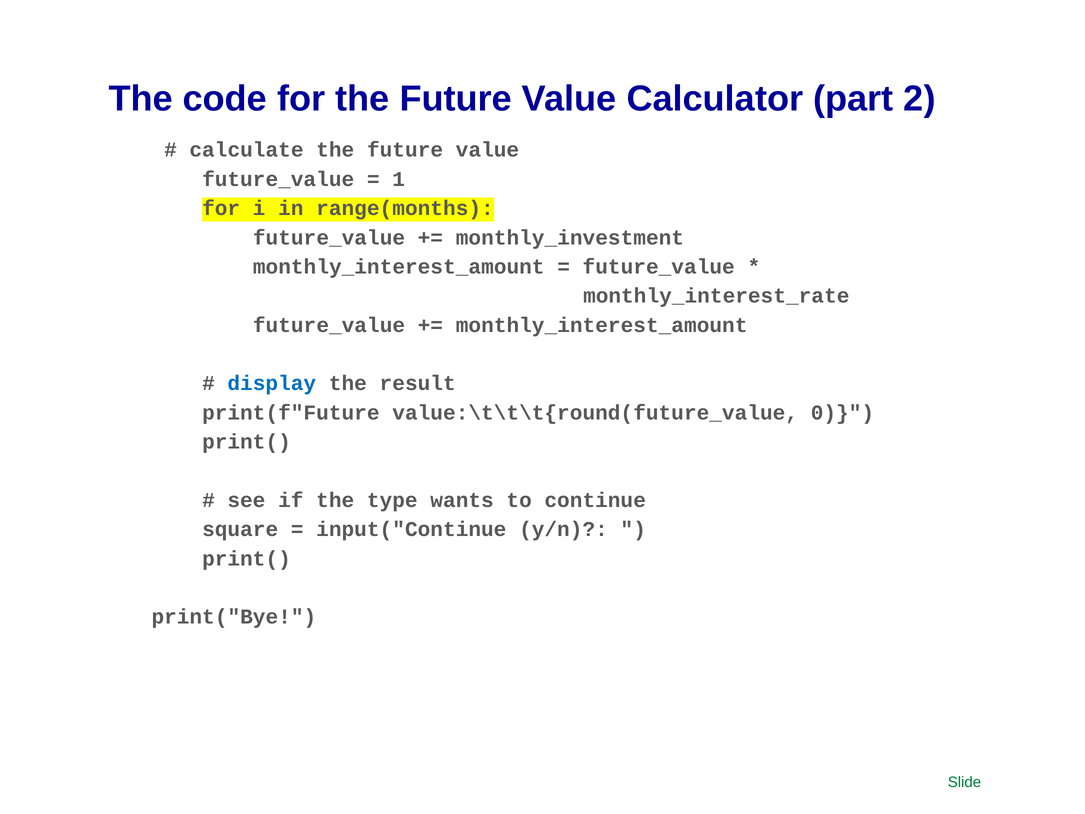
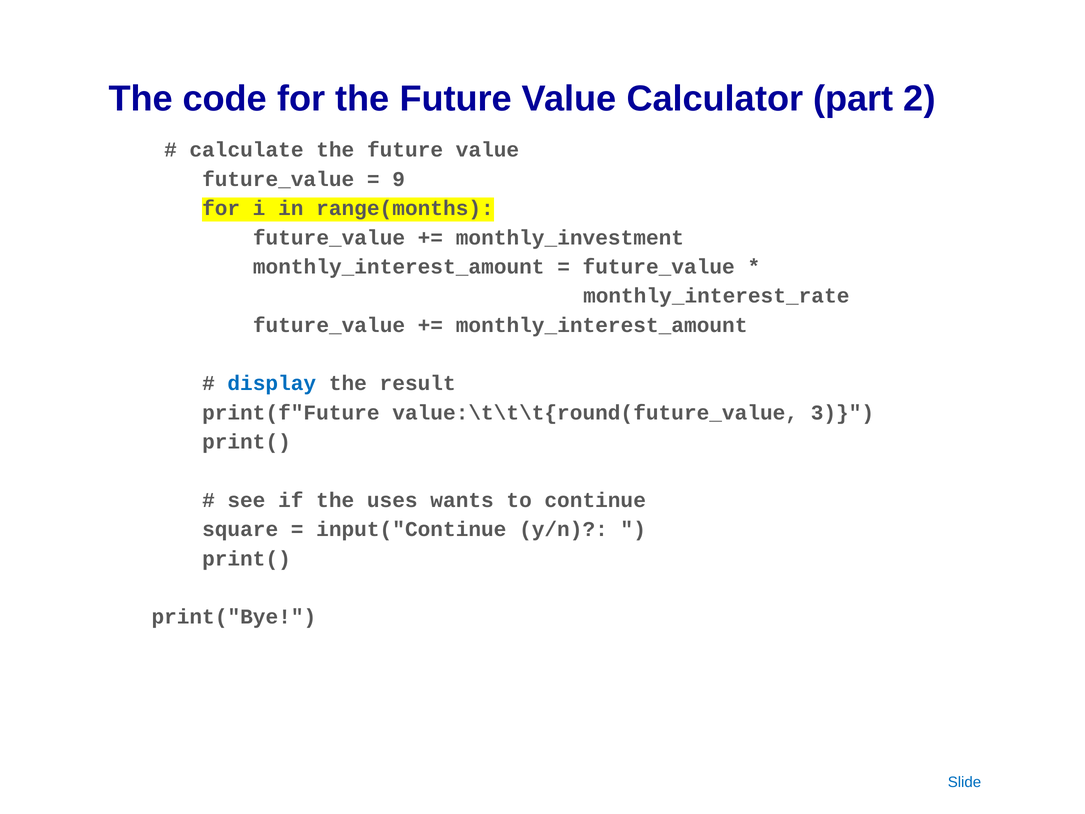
1: 1 -> 9 (399, 179)
0: 0 -> 3 (842, 413)
type: type -> uses (392, 500)
Slide colour: green -> blue (964, 782)
